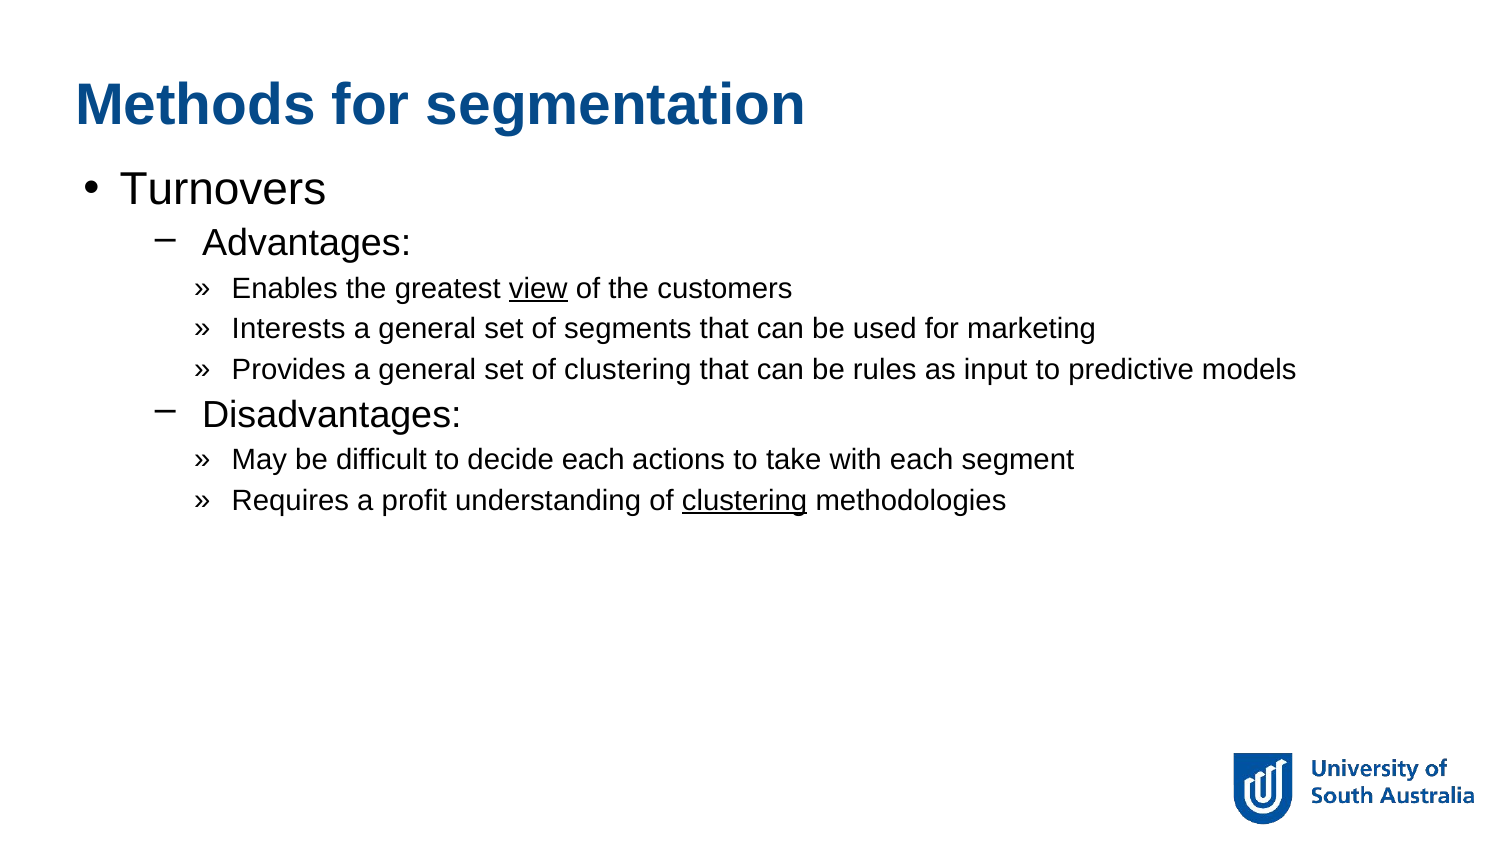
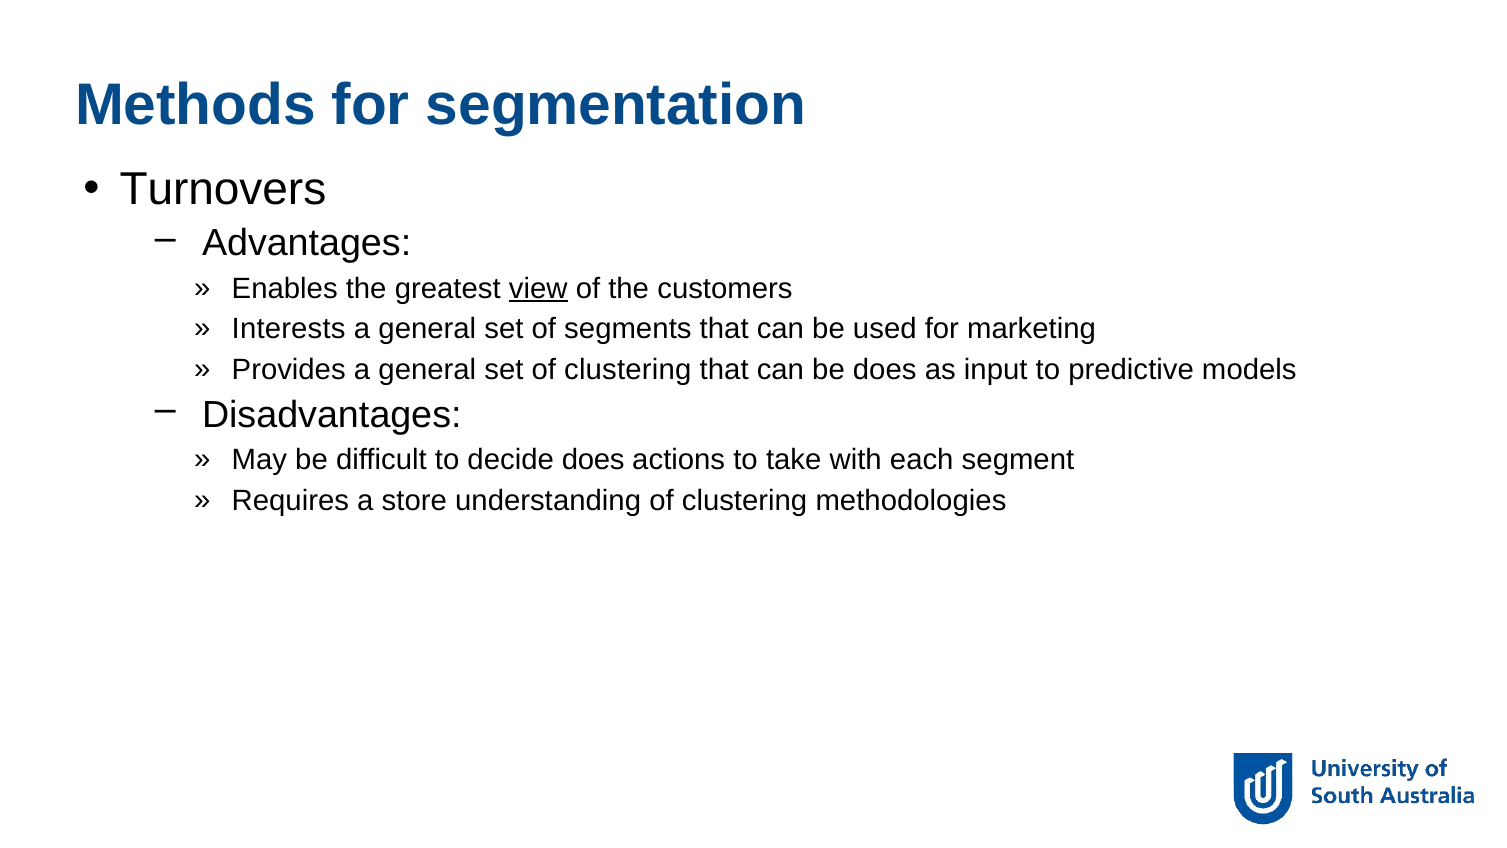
be rules: rules -> does (885, 370)
decide each: each -> does (593, 460)
profit: profit -> store (414, 500)
clustering underline: present -> none (745, 500)
